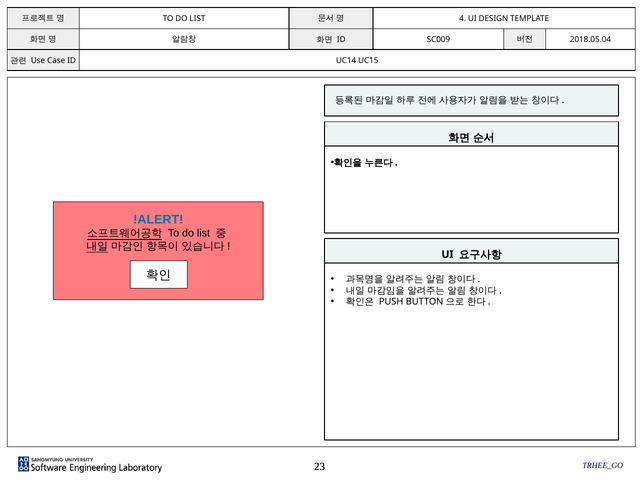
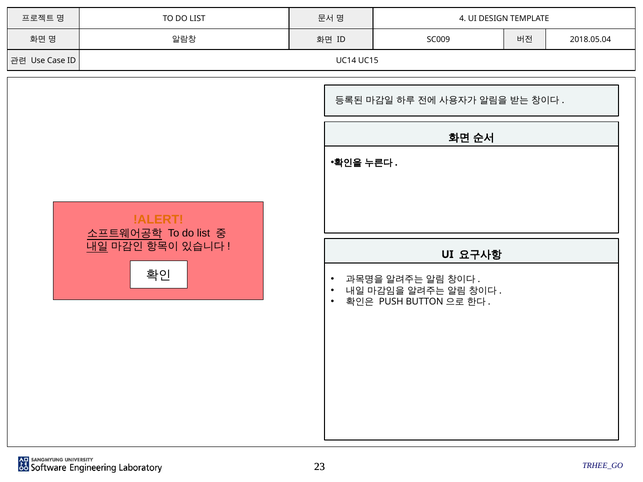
!ALERT colour: blue -> orange (158, 220)
